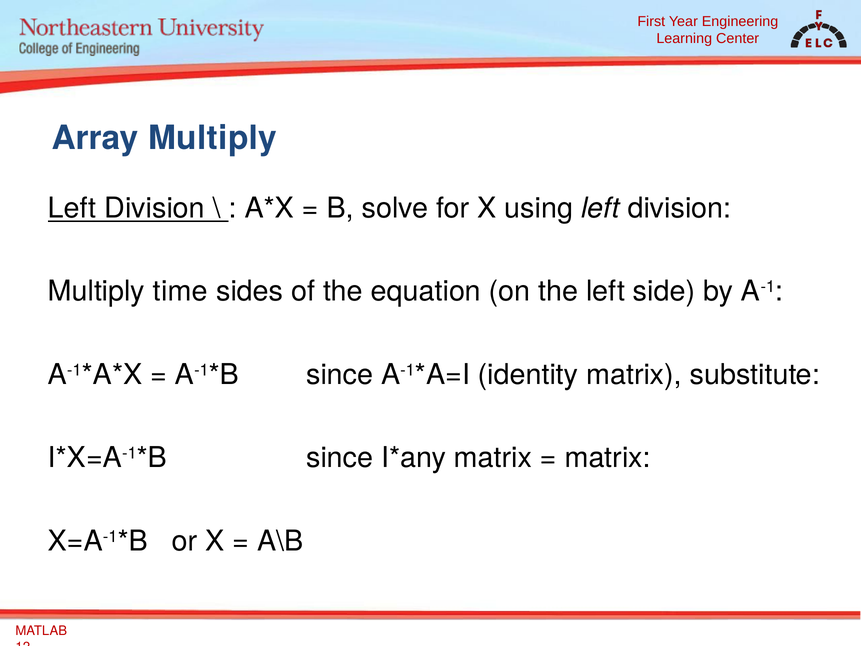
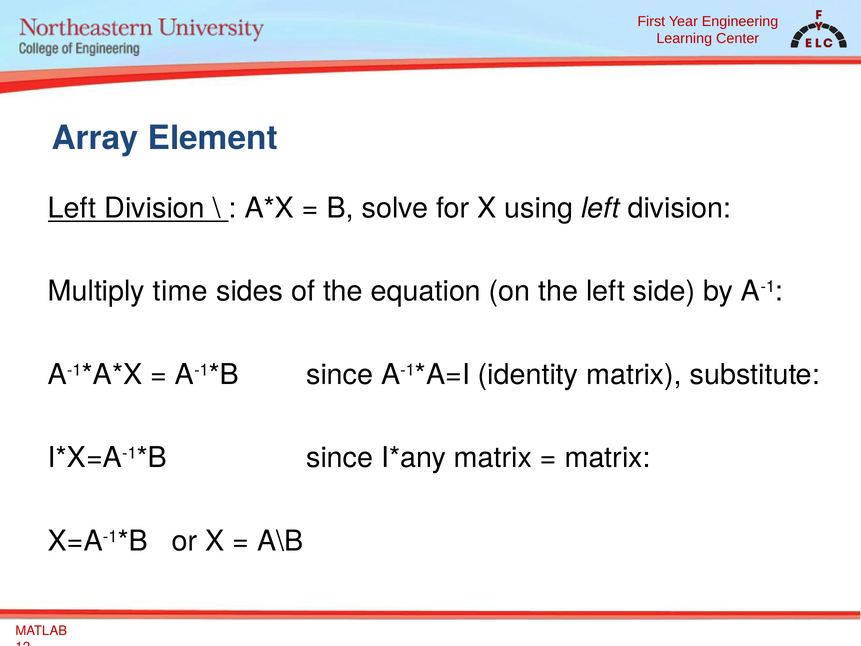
Array Multiply: Multiply -> Element (213, 138)
